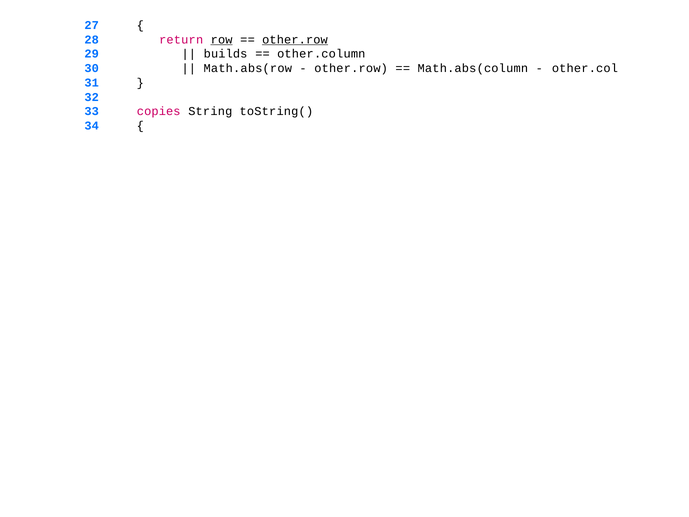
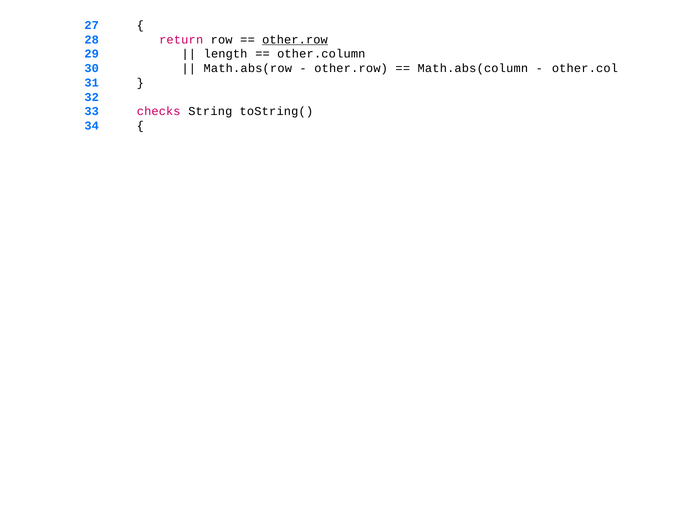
row underline: present -> none (222, 40)
builds: builds -> length (226, 54)
copies: copies -> checks (159, 111)
